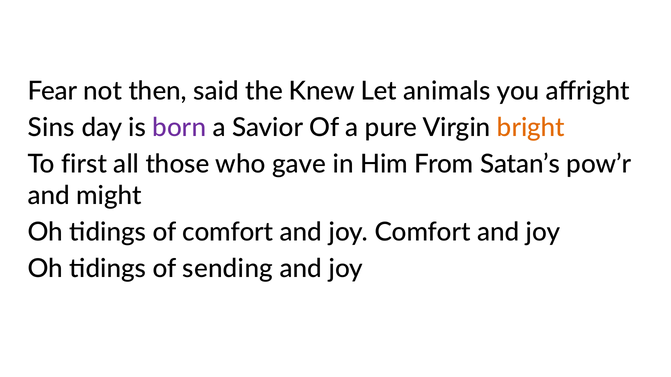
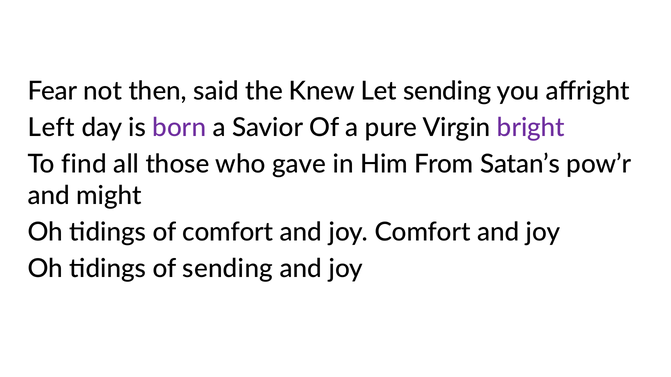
Let animals: animals -> sending (447, 91)
Sins: Sins -> Left (51, 128)
bright colour: orange -> purple (531, 128)
first: first -> find (84, 164)
